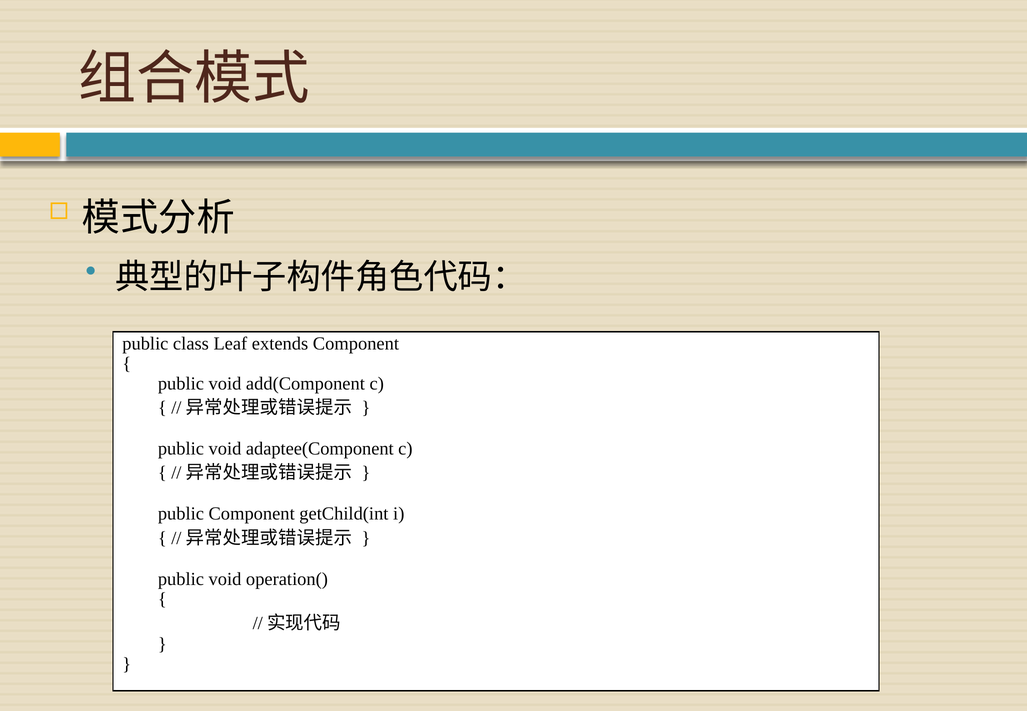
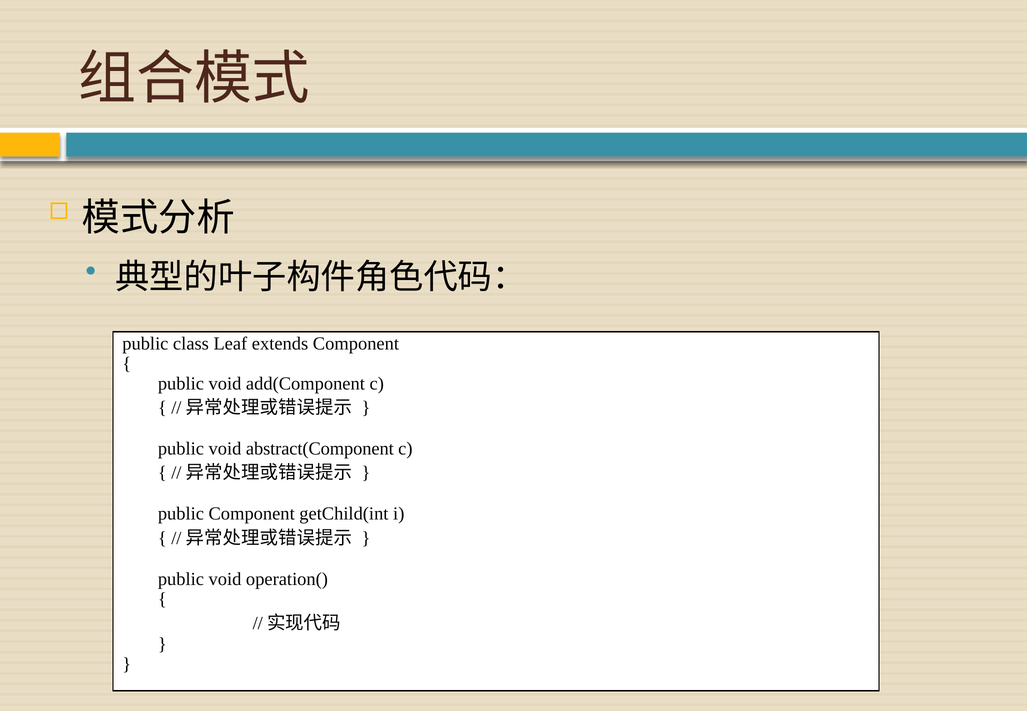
adaptee(Component: adaptee(Component -> abstract(Component (320, 449)
